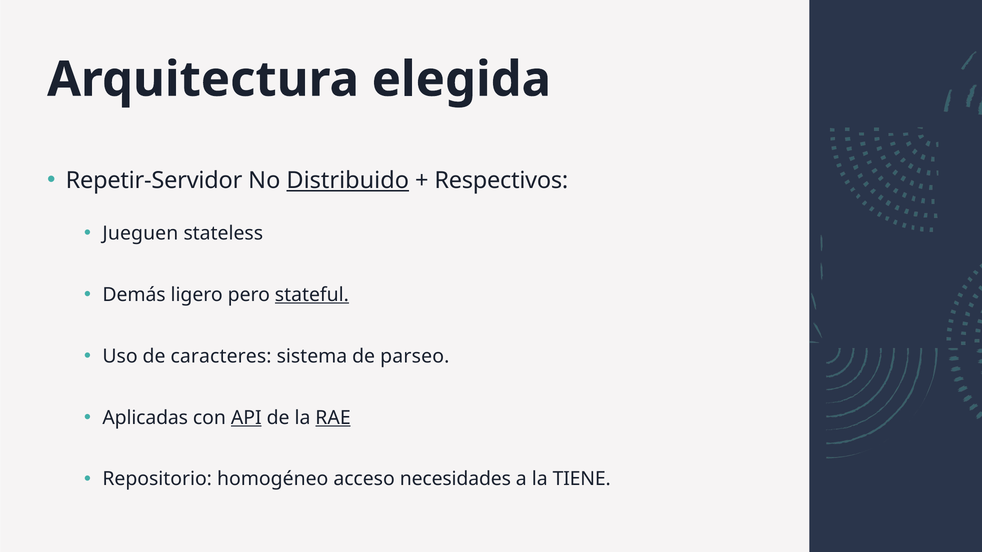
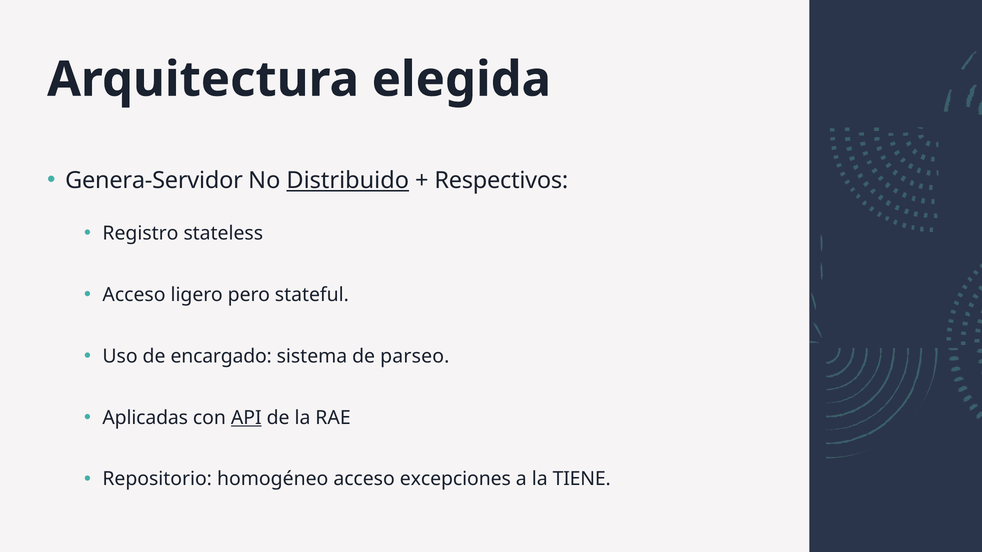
Repetir-Servidor: Repetir-Servidor -> Genera-Servidor (154, 181)
Jueguen: Jueguen -> Registro (140, 234)
Demás: Demás -> Acceso (134, 295)
stateful underline: present -> none (312, 295)
caracteres: caracteres -> encargado (221, 356)
RAE underline: present -> none (333, 418)
necesidades: necesidades -> excepciones (455, 479)
